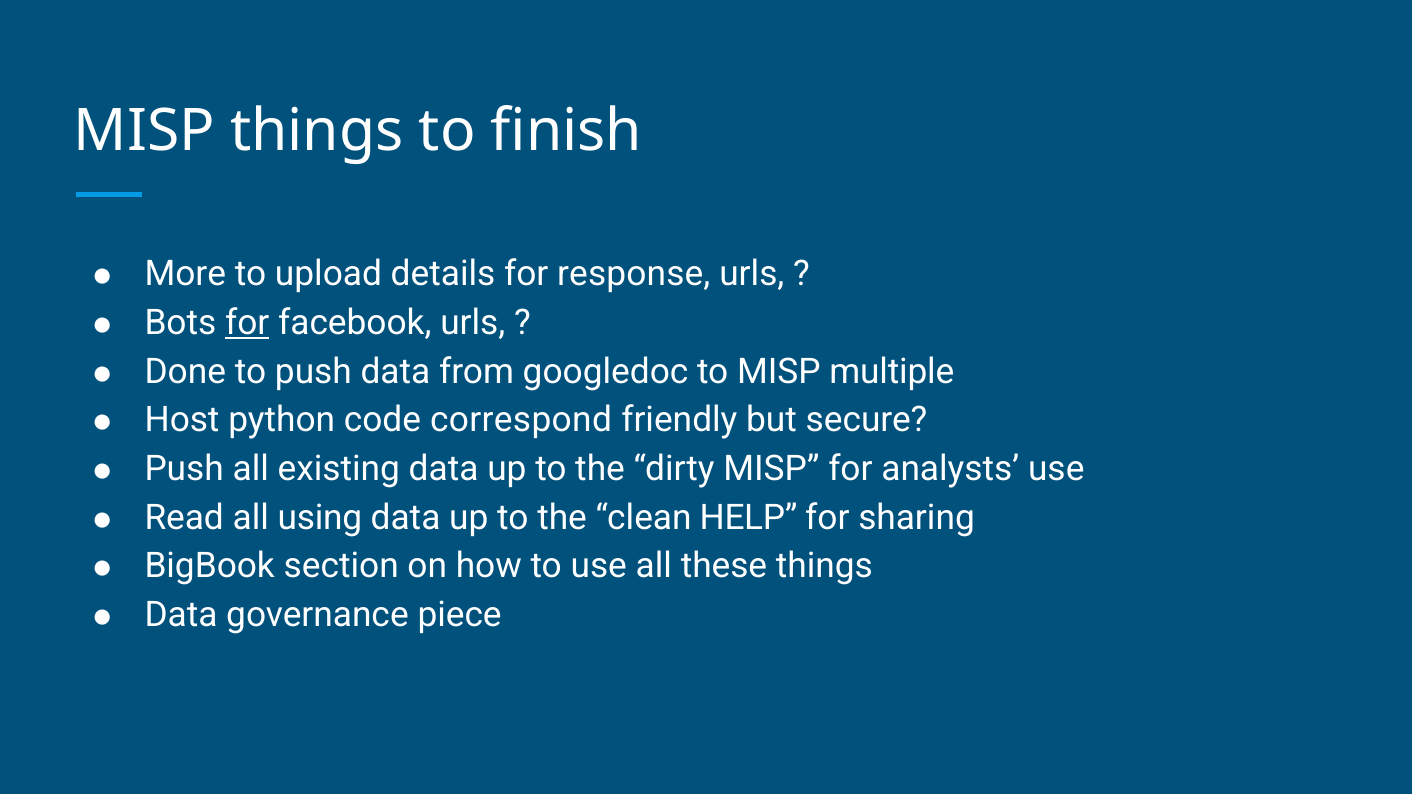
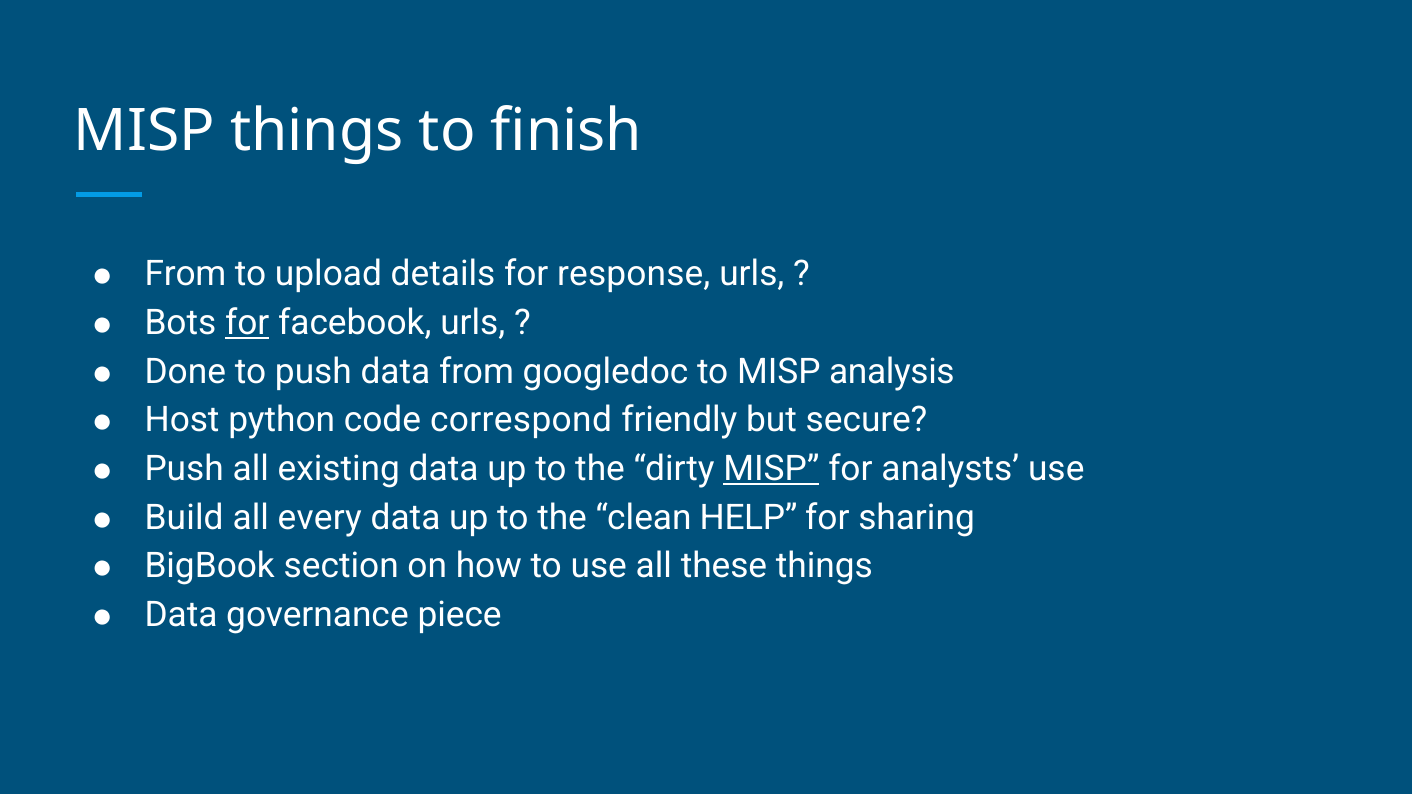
More: More -> From (185, 274)
multiple: multiple -> analysis (892, 372)
MISP underline: none -> present (771, 469)
Read: Read -> Build (184, 518)
using: using -> every (320, 518)
